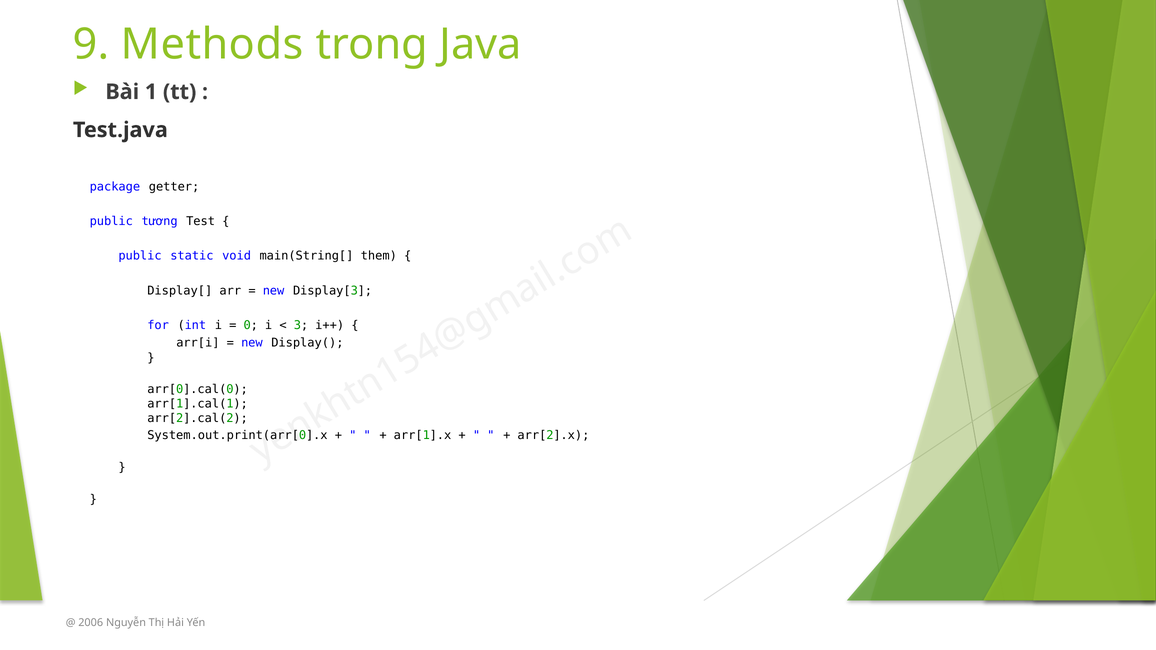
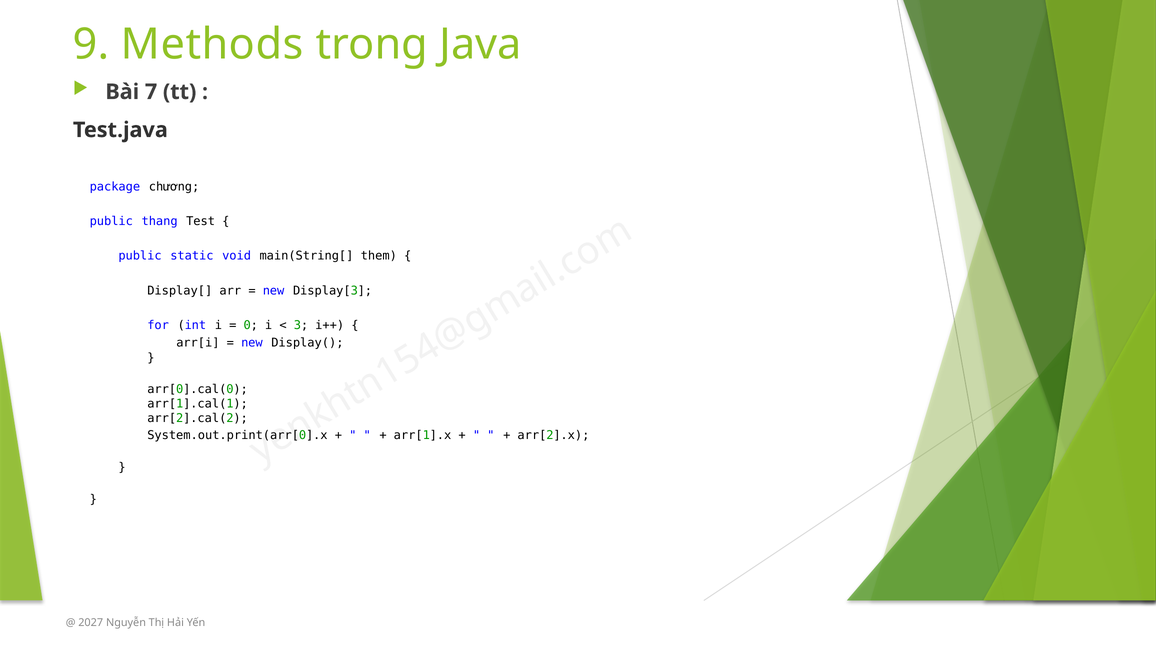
Bài 1: 1 -> 7 (151, 92)
getter: getter -> chương (174, 187)
tương: tương -> thang (160, 221)
2006: 2006 -> 2027 (91, 623)
